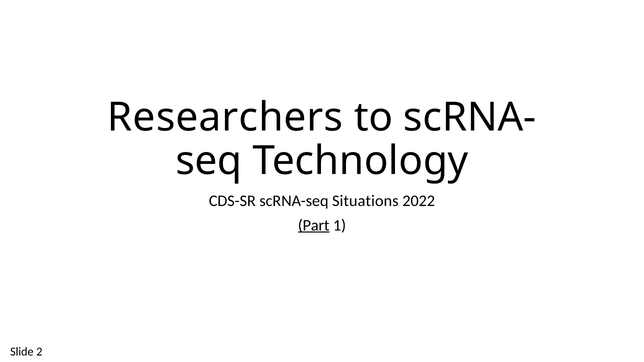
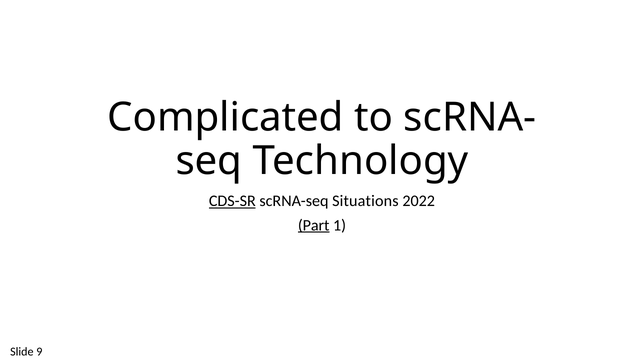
Researchers: Researchers -> Complicated (226, 118)
CDS-SR underline: none -> present (232, 201)
2: 2 -> 9 (39, 352)
